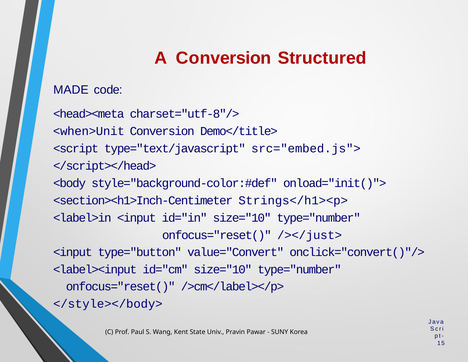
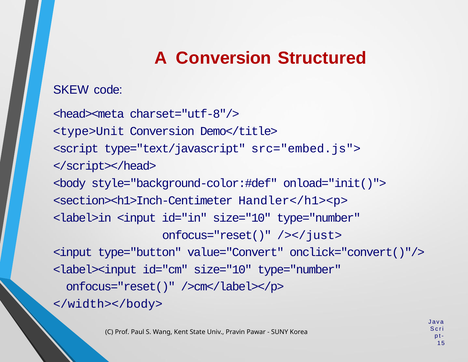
MADE: MADE -> SKEW (71, 90)
<when>Unit: <when>Unit -> <type>Unit (89, 131)
Strings</h1><p>: Strings</h1><p> -> Handler</h1><p> (293, 200)
</style></body>: </style></body> -> </width></body> (108, 304)
